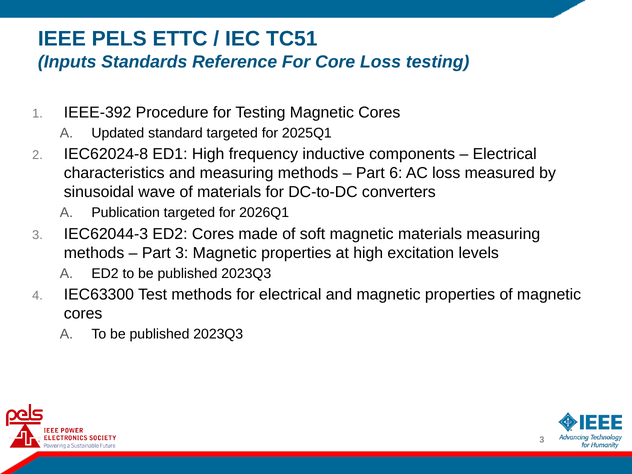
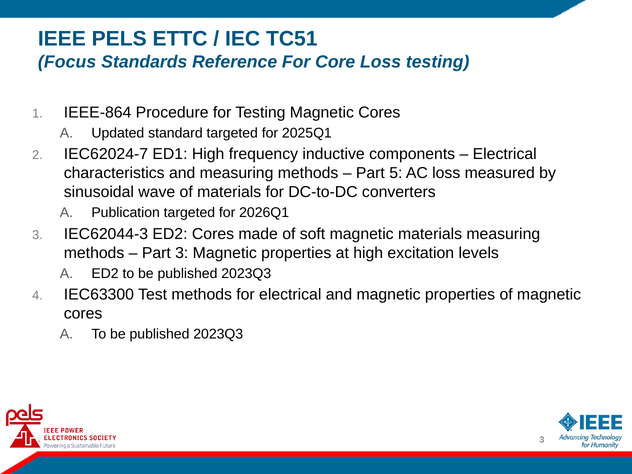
Inputs: Inputs -> Focus (67, 62)
IEEE-392: IEEE-392 -> IEEE-864 (98, 112)
IEC62024-8: IEC62024-8 -> IEC62024-7 (106, 154)
6: 6 -> 5 (396, 173)
